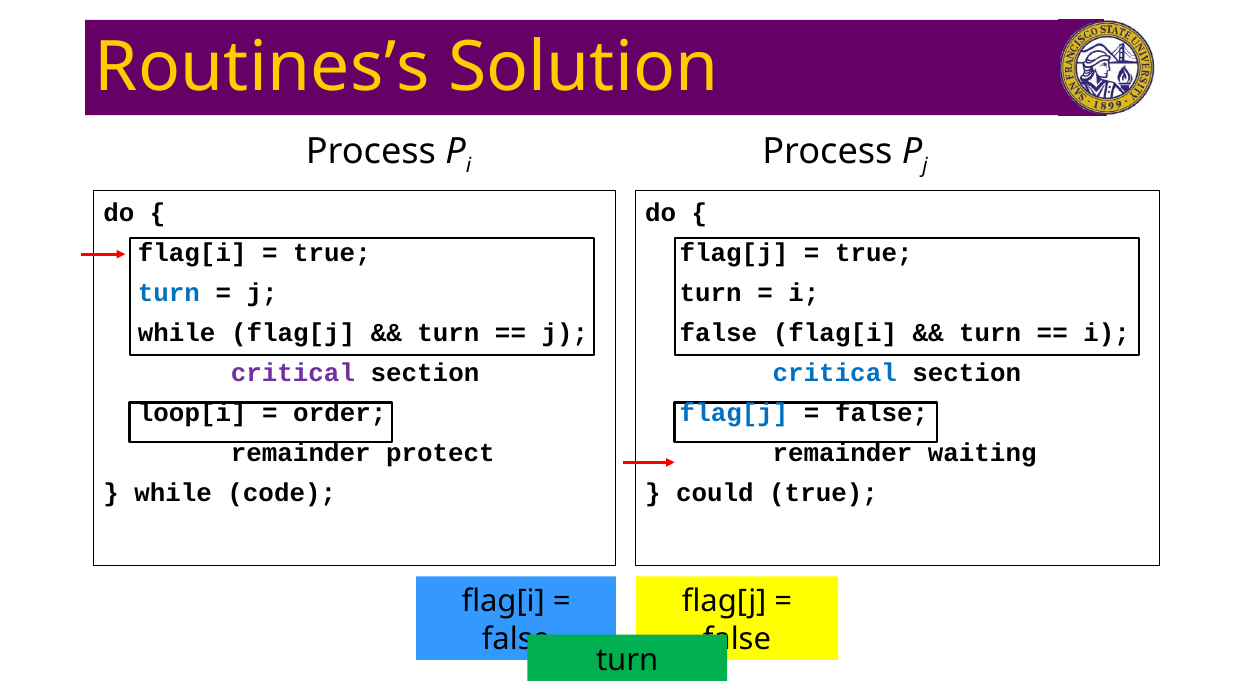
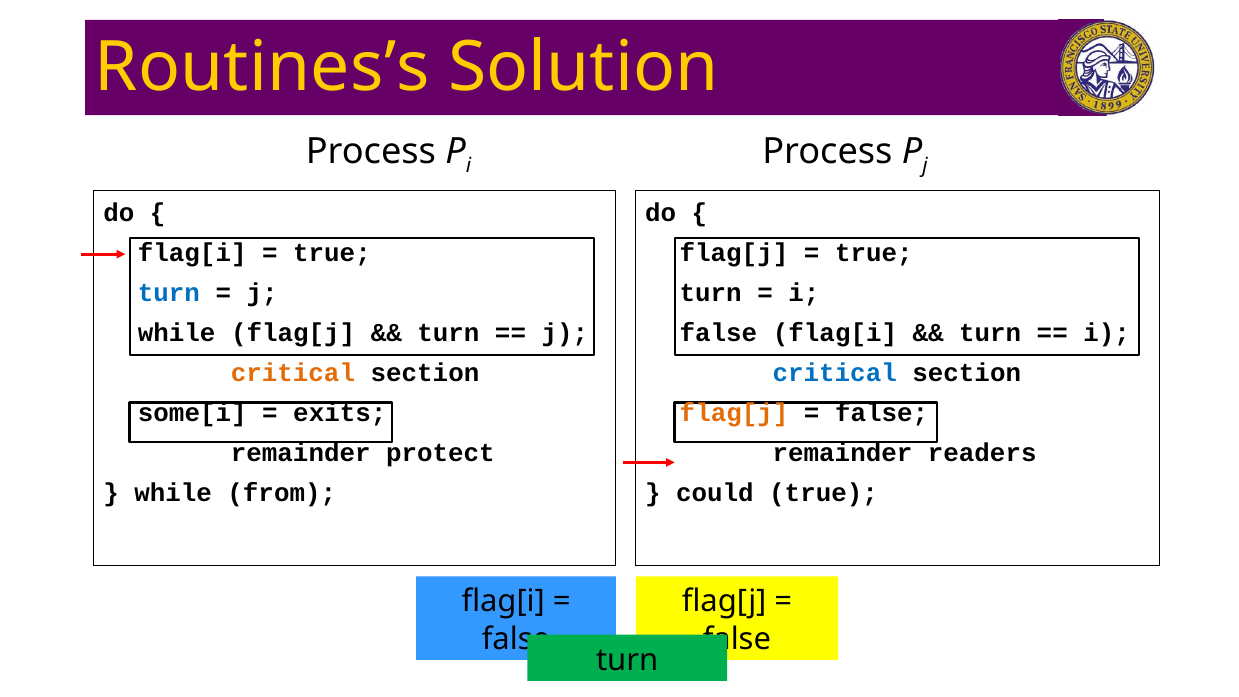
critical colour: purple -> orange (293, 373)
flag[j colour: blue -> orange (734, 413)
loop[i: loop[i -> some[i (192, 413)
order: order -> exits (340, 413)
waiting: waiting -> readers (982, 453)
code: code -> from (282, 493)
